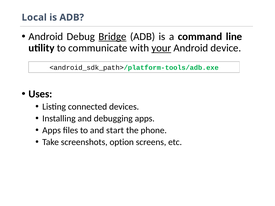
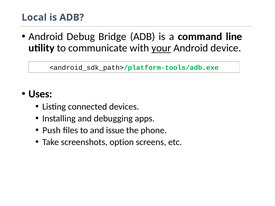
Bridge underline: present -> none (112, 37)
Apps: Apps -> Push (52, 130)
start: start -> issue (115, 130)
